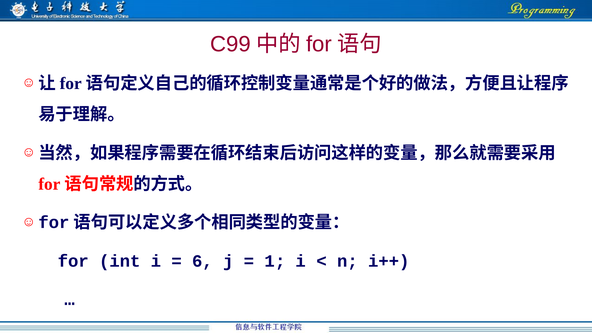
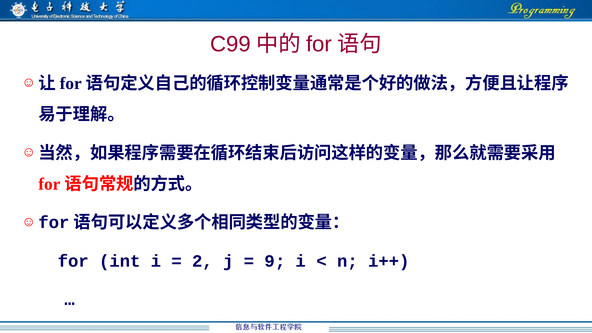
6: 6 -> 2 (203, 261)
1: 1 -> 9 (275, 261)
